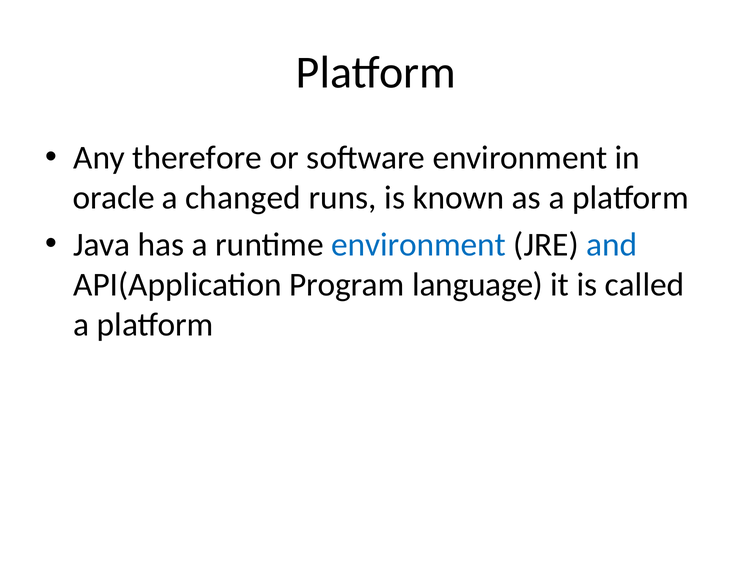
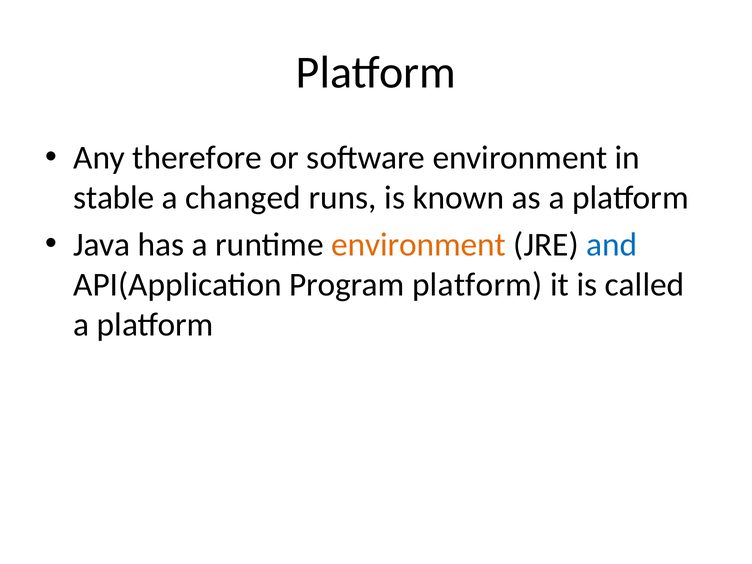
oracle: oracle -> stable (114, 198)
environment colour: blue -> orange (419, 245)
Program language: language -> platform (477, 285)
